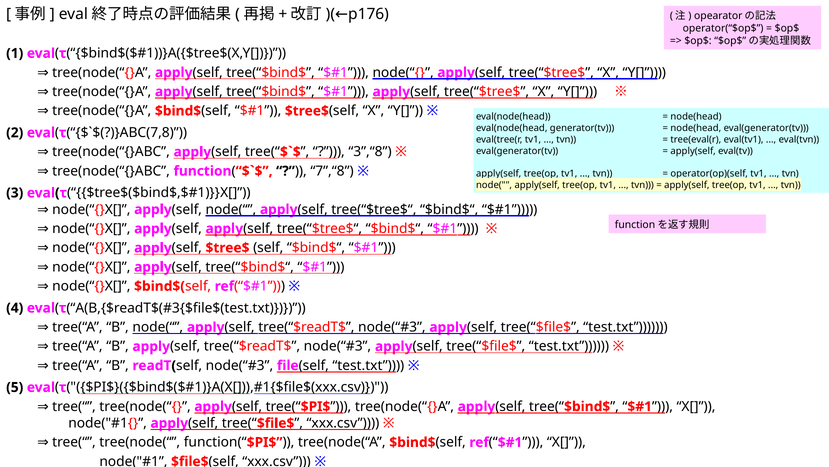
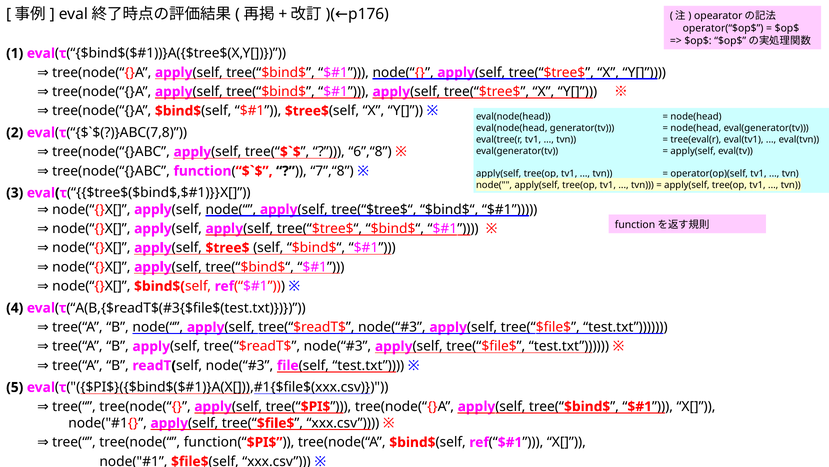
3”,“8: 3”,“8 -> 6”,“8 (370, 152)
